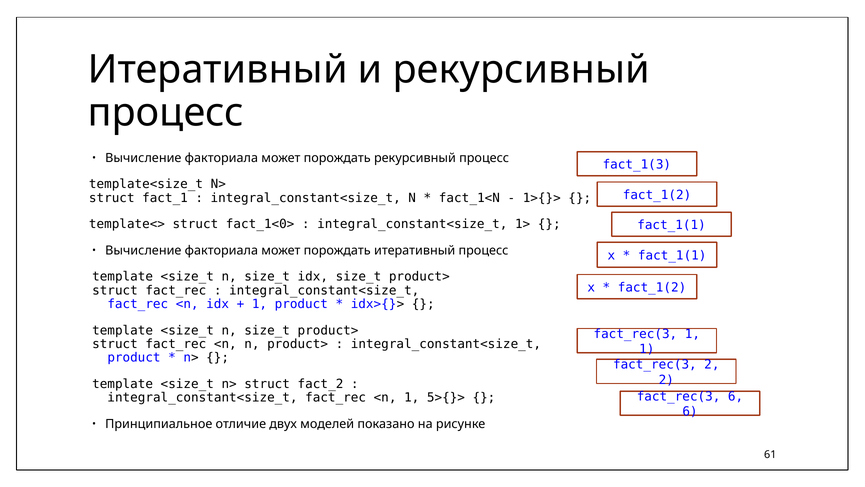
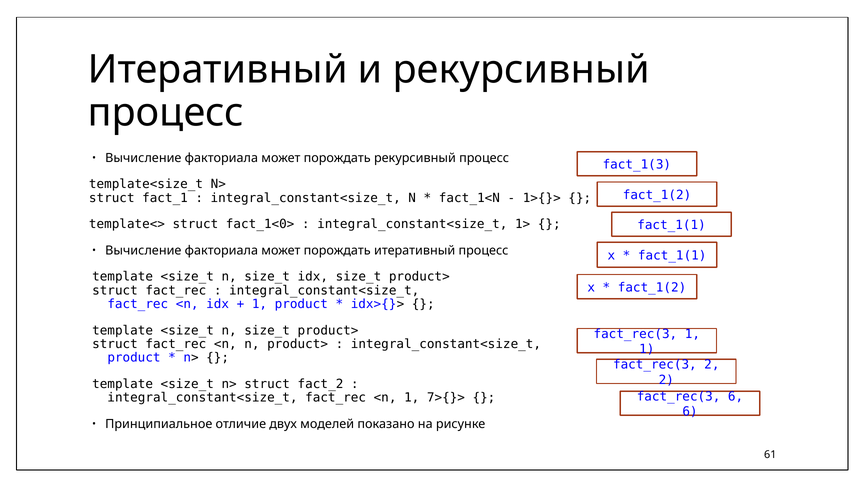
5>{}>: 5>{}> -> 7>{}> (446, 397)
